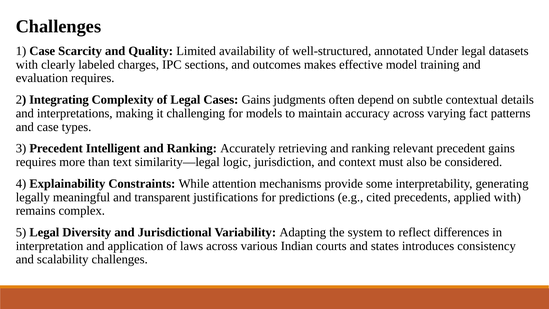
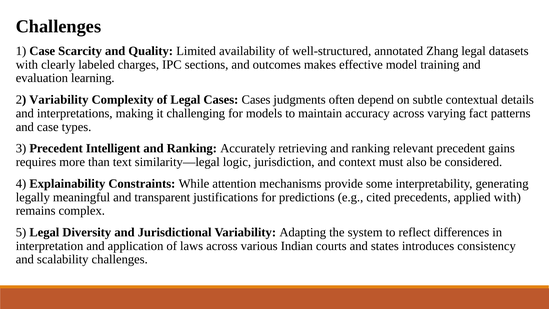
Under: Under -> Zhang (442, 51)
evaluation requires: requires -> learning (93, 78)
2 Integrating: Integrating -> Variability (59, 100)
Cases Gains: Gains -> Cases (256, 100)
